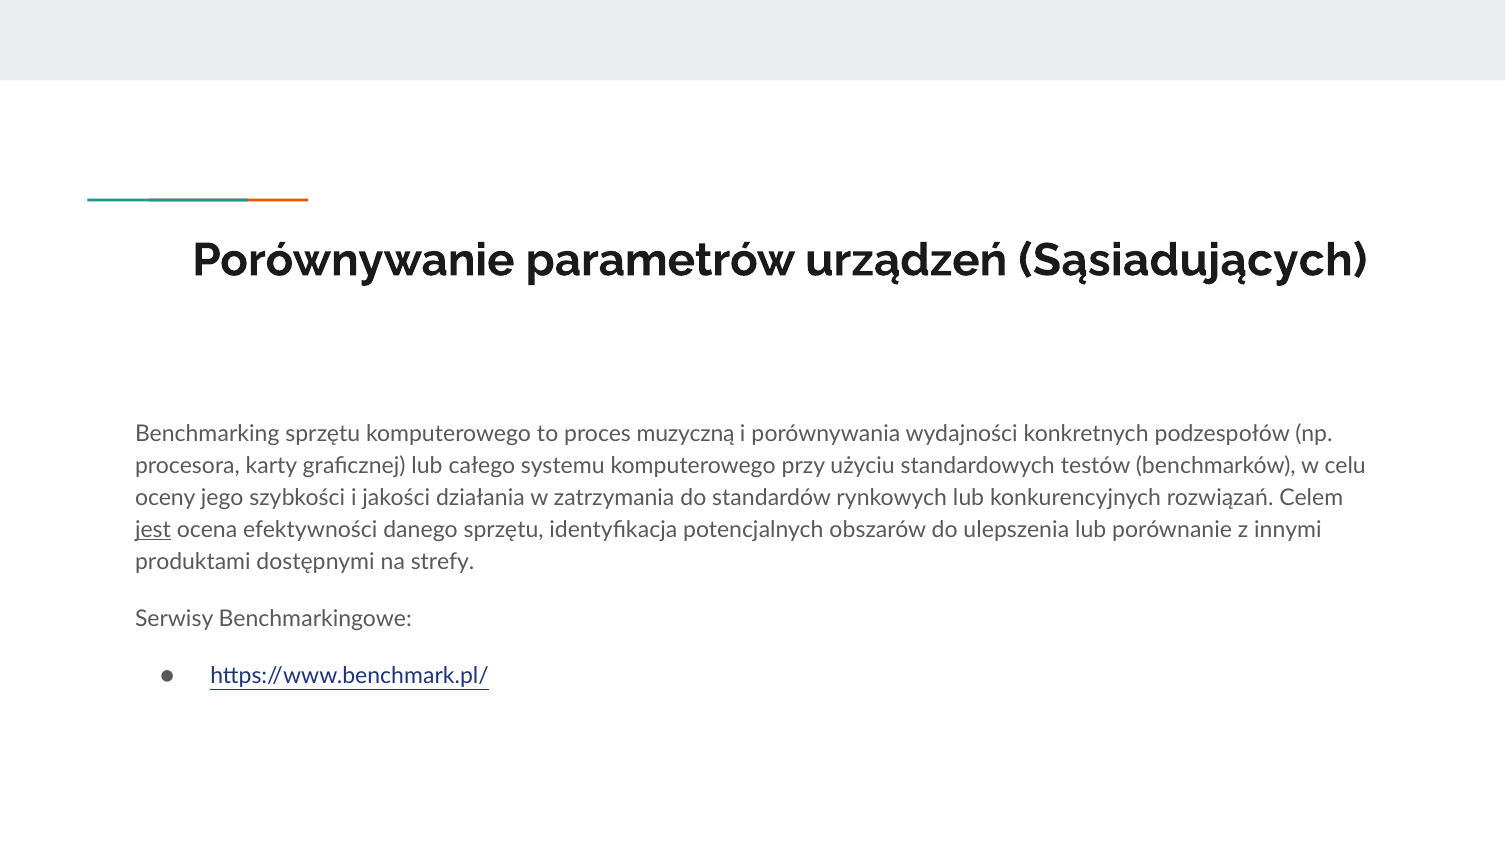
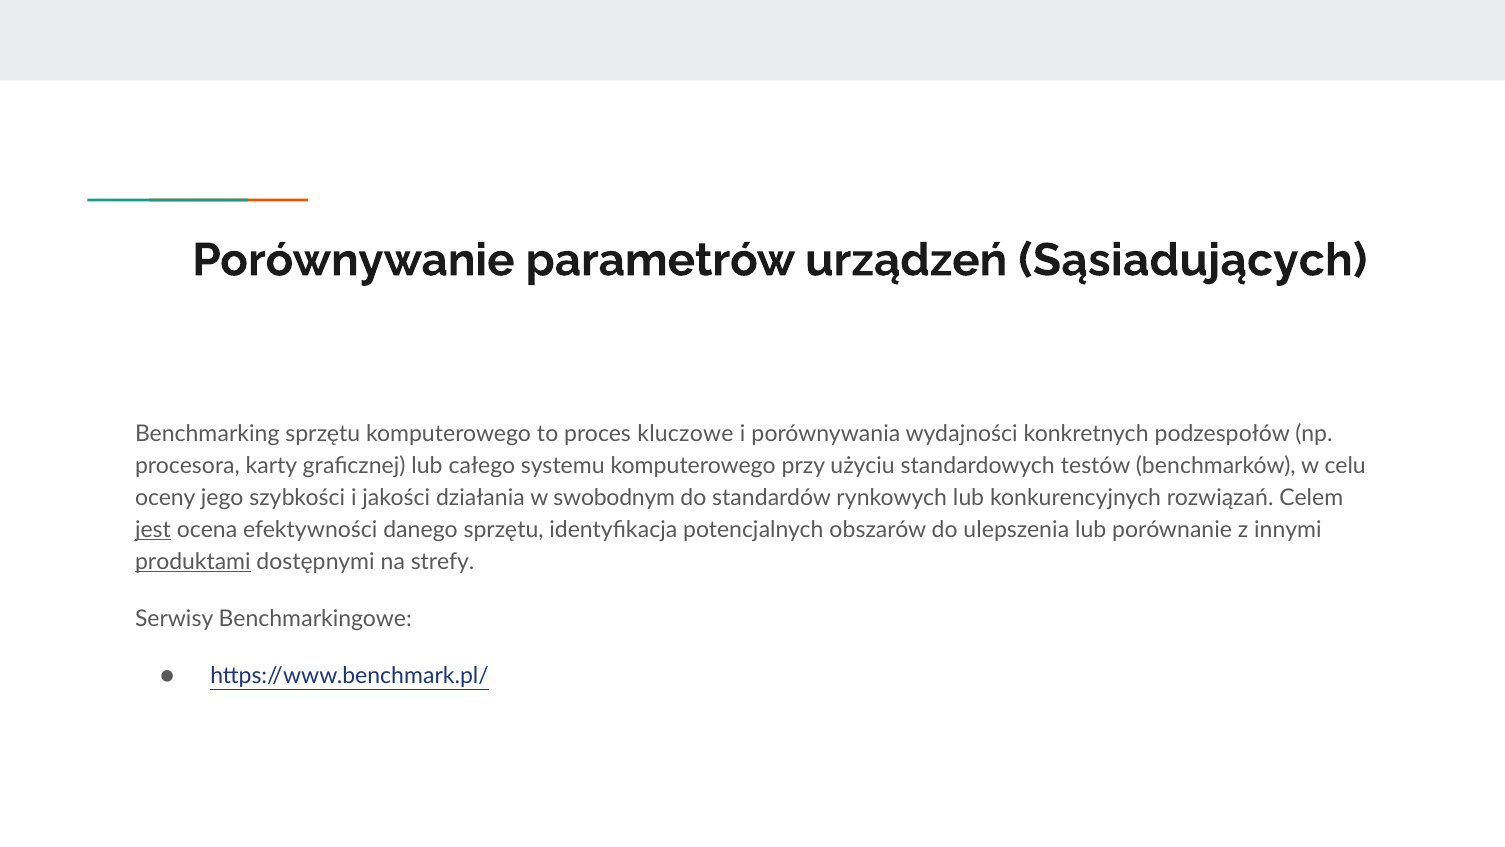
muzyczną: muzyczną -> kluczowe (685, 433)
zatrzymania: zatrzymania -> swobodnym (614, 497)
produktami underline: none -> present (193, 561)
